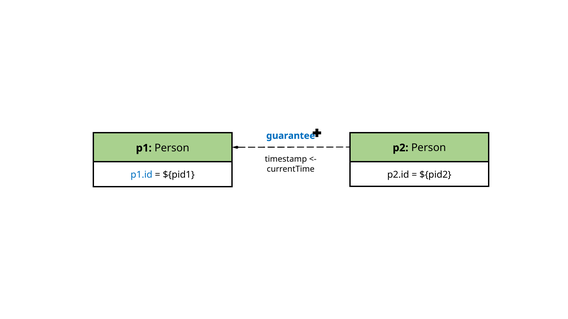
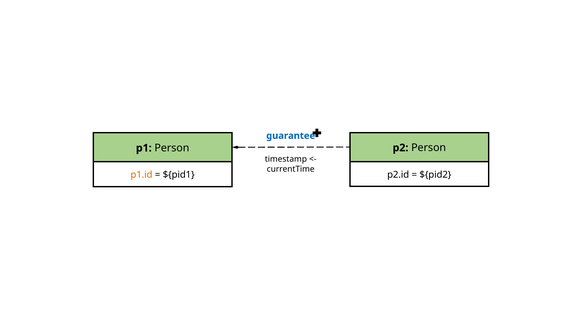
p1.id colour: blue -> orange (142, 175)
